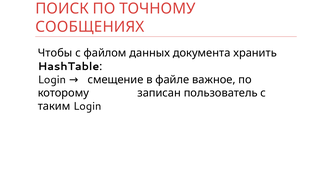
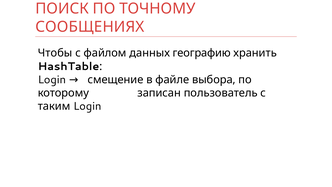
документа: документа -> географию (202, 53)
важное: важное -> выбора (214, 80)
